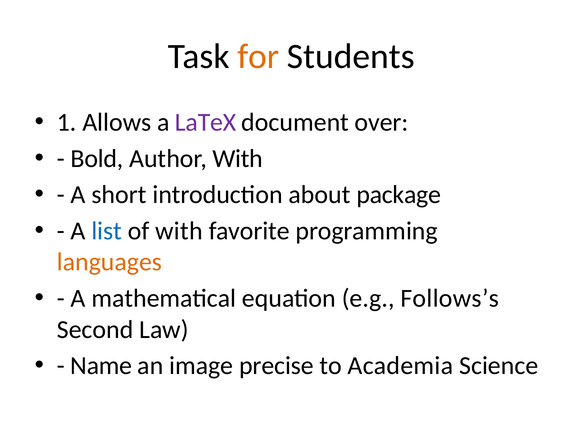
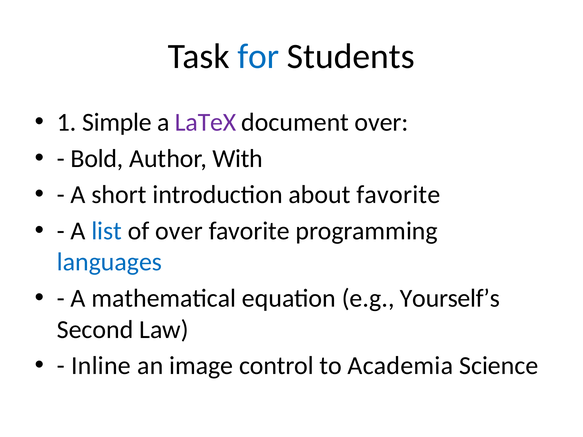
for colour: orange -> blue (258, 56)
Allows: Allows -> Simple (117, 122)
about package: package -> favorite (398, 195)
of with: with -> over (179, 231)
languages colour: orange -> blue (109, 262)
Follows’s: Follows’s -> Yourself’s (450, 299)
Name: Name -> Inline (101, 366)
precise: precise -> control (276, 366)
